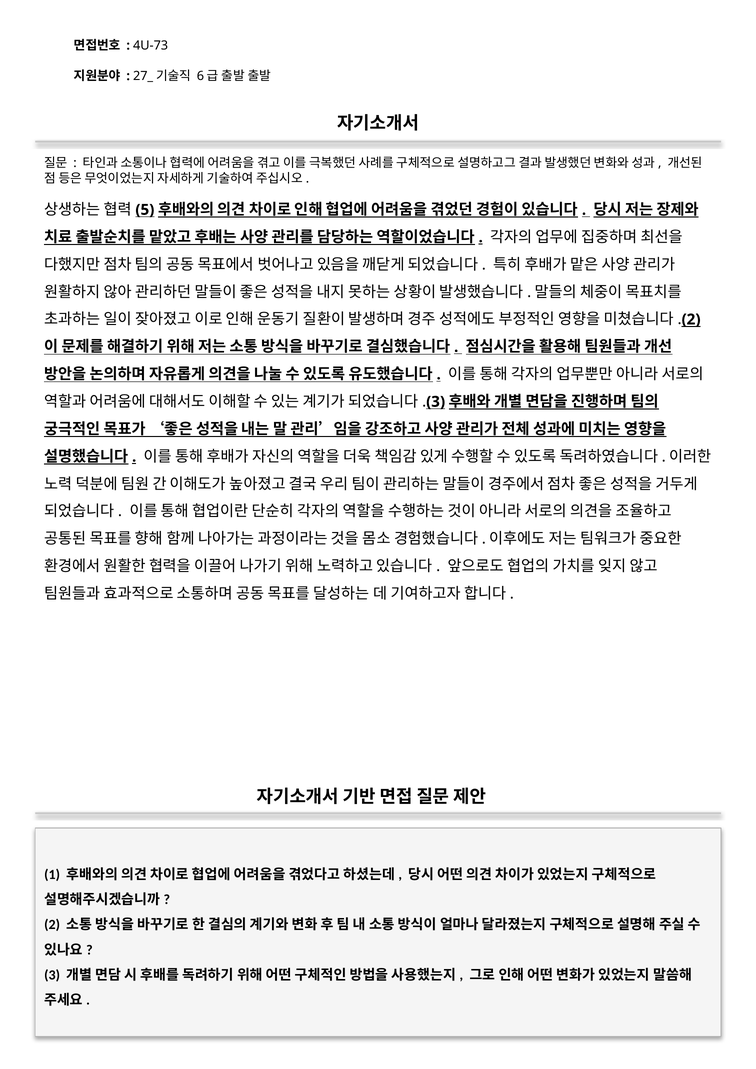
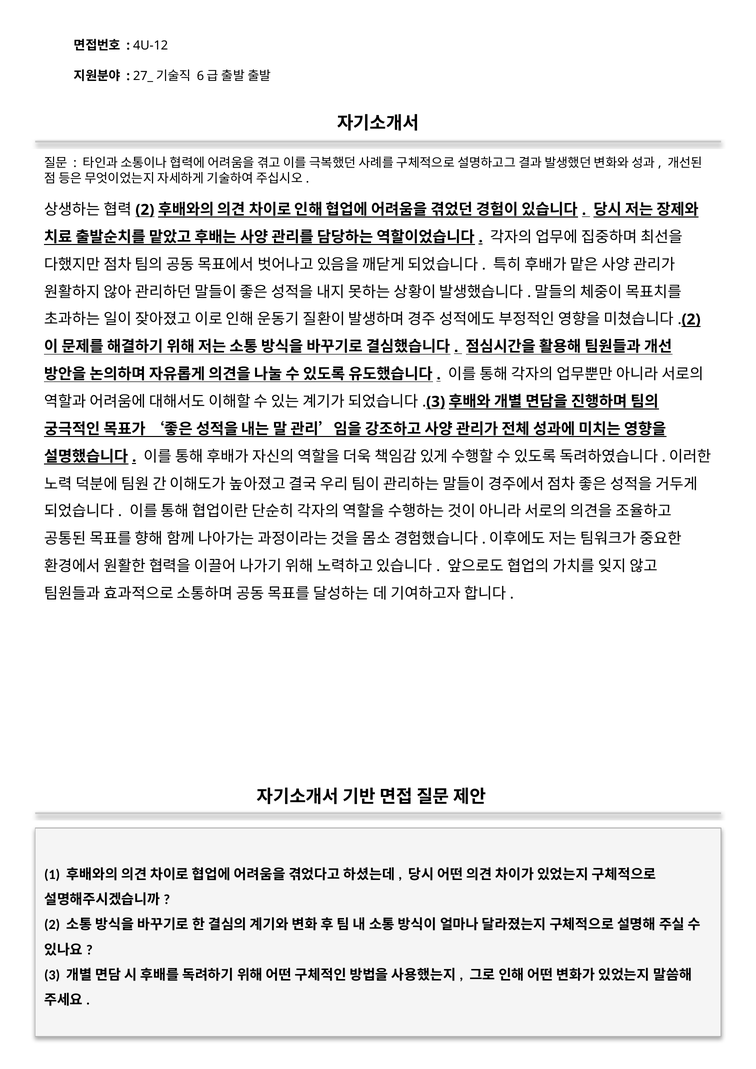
4U-73: 4U-73 -> 4U-12 (151, 45)
5: 5 -> 2 (145, 210)
